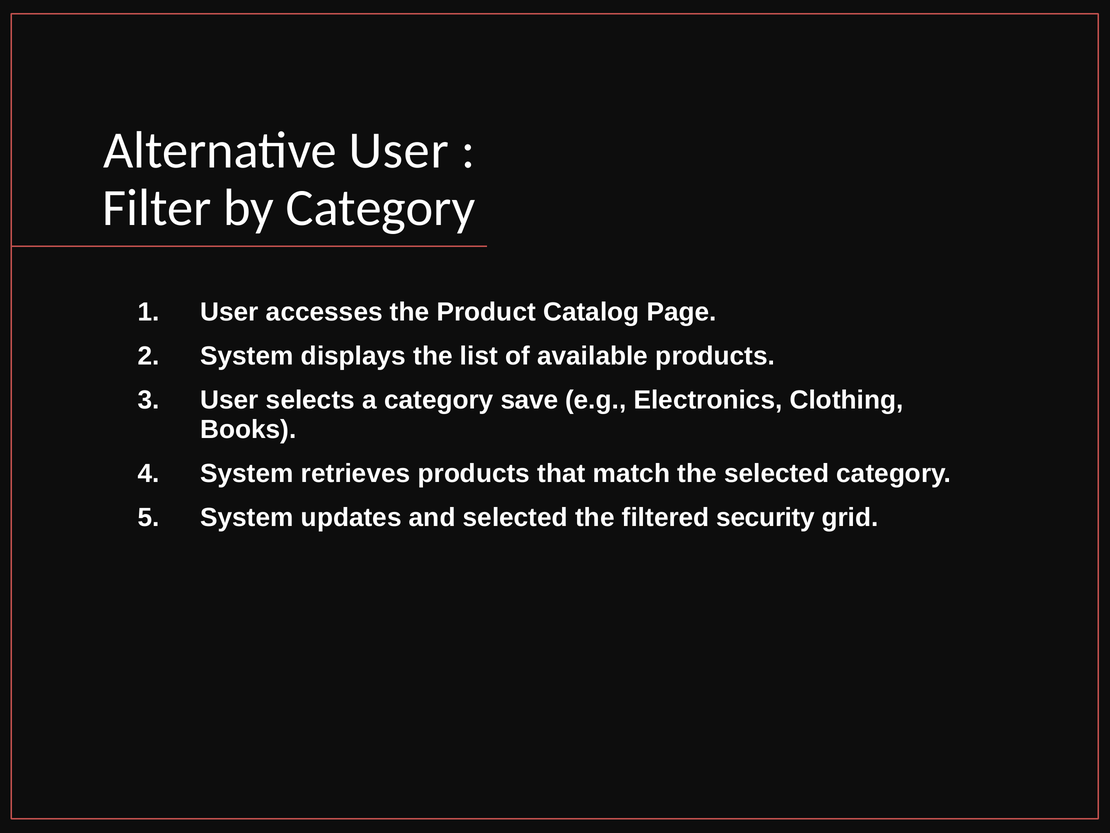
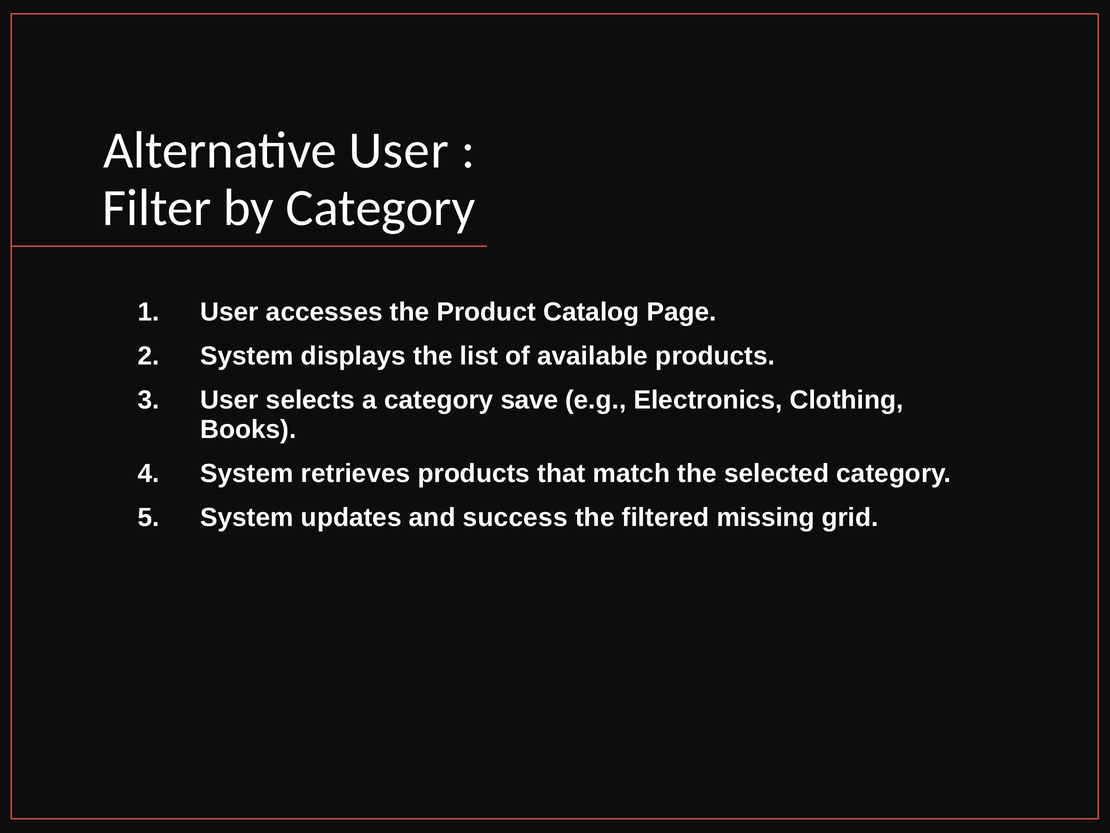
and selected: selected -> success (515, 517)
security: security -> missing (766, 517)
